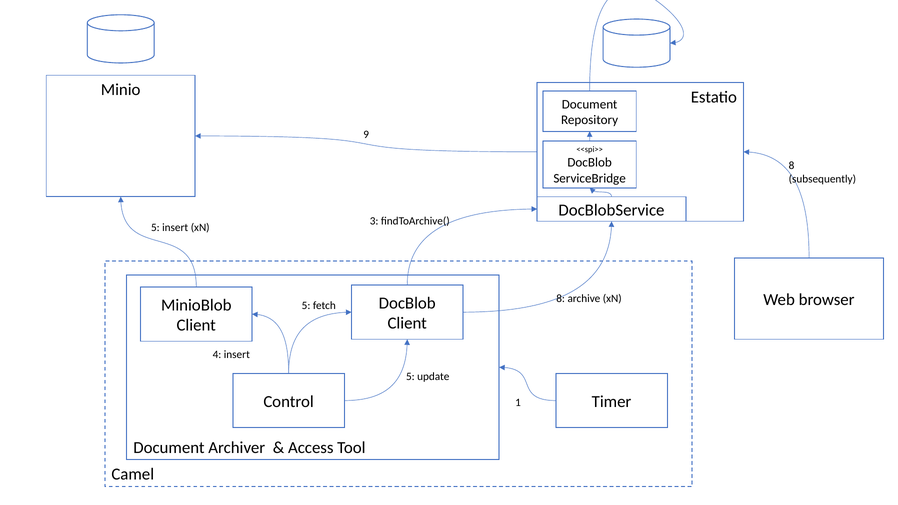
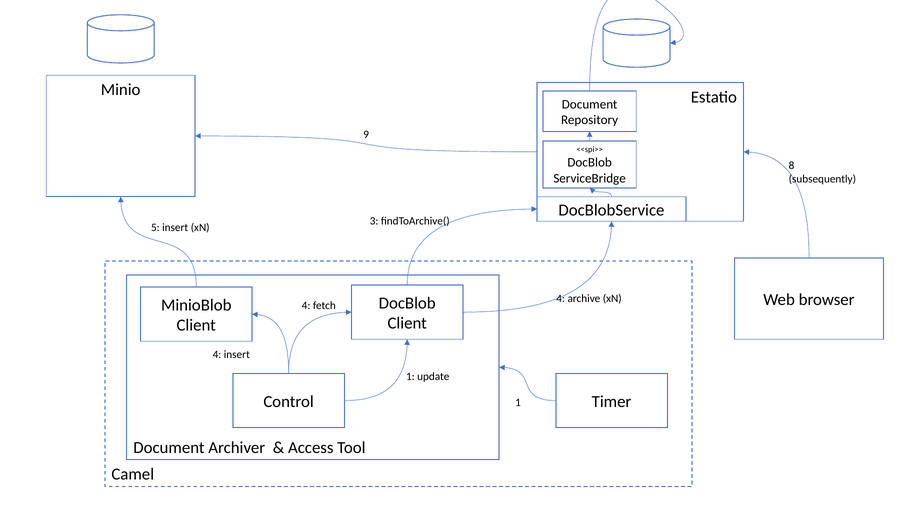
8: 8 -> 4 (561, 299)
5: 5 -> 4 (306, 306)
5: 5 -> 1 (410, 377)
